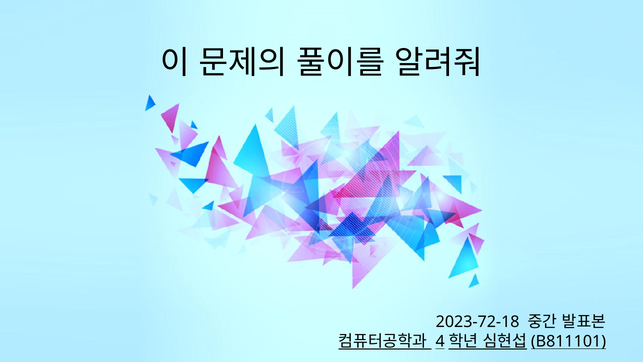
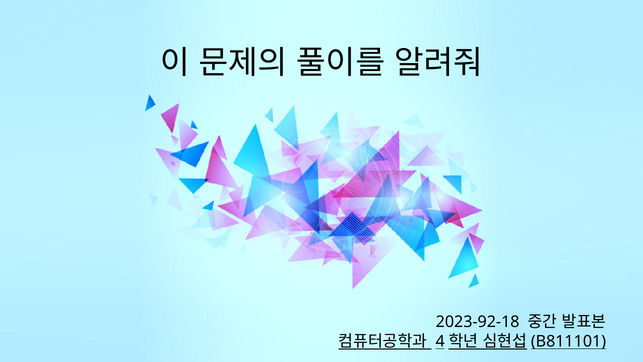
2023-72-18: 2023-72-18 -> 2023-92-18 (478, 322)
